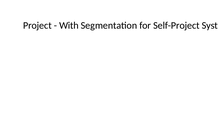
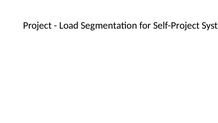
With: With -> Load (69, 25)
